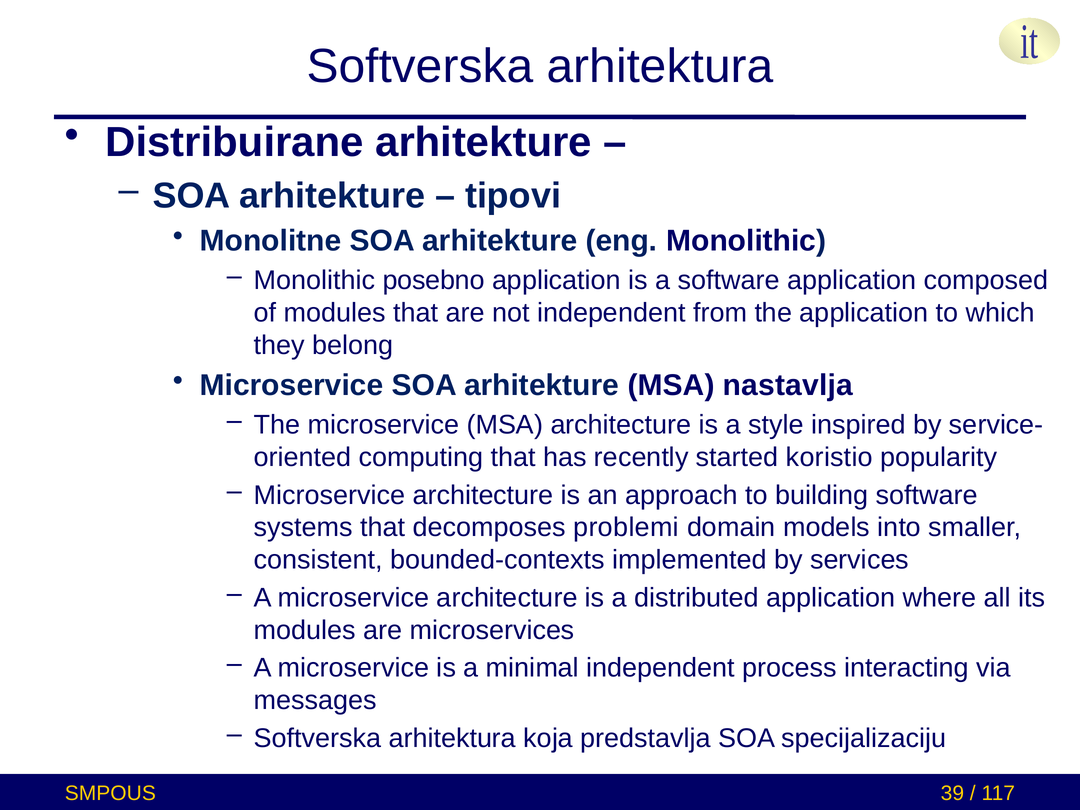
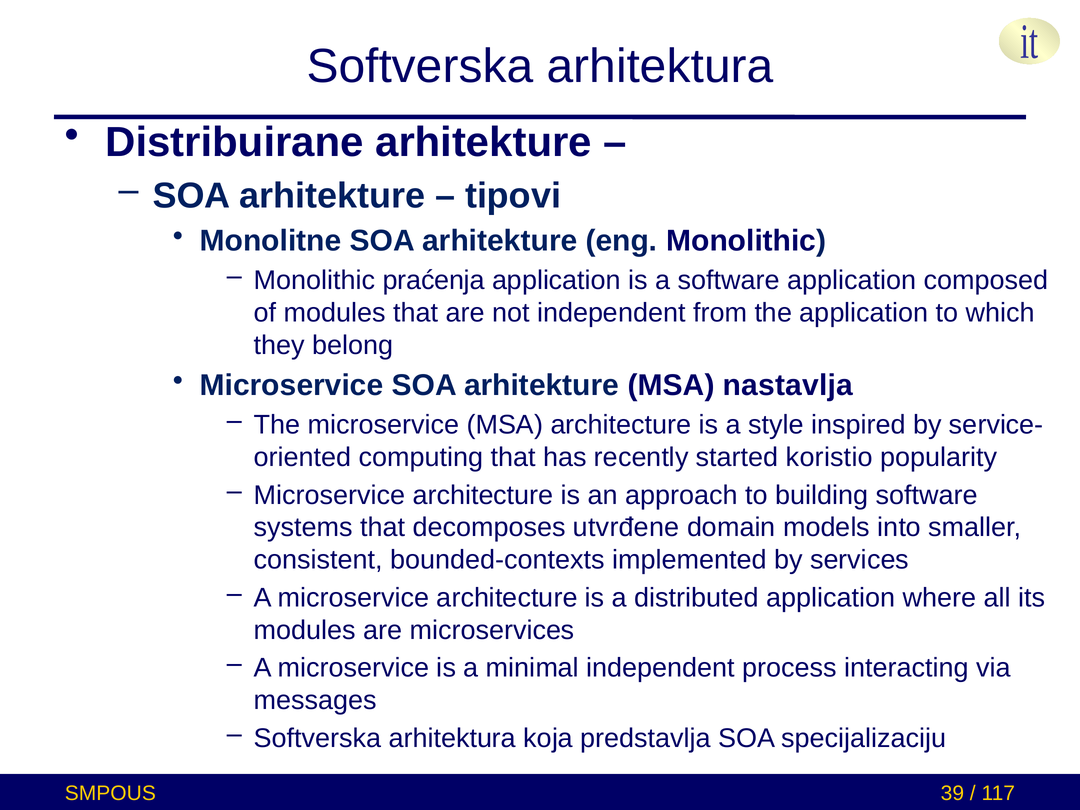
posebno: posebno -> praćenja (434, 280)
problemi: problemi -> utvrđene (626, 528)
